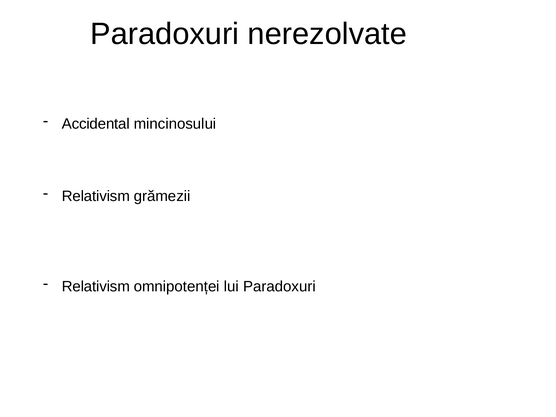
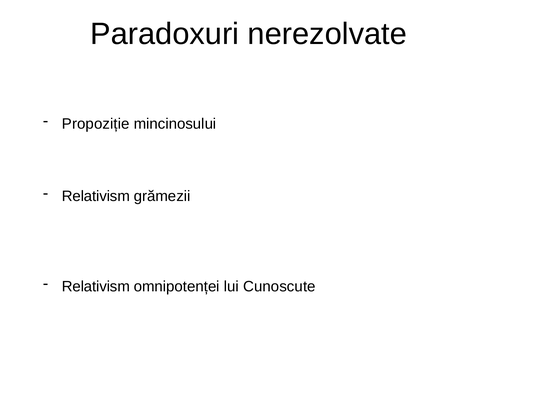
Accidental: Accidental -> Propoziție (96, 124)
lui Paradoxuri: Paradoxuri -> Cunoscute (279, 286)
